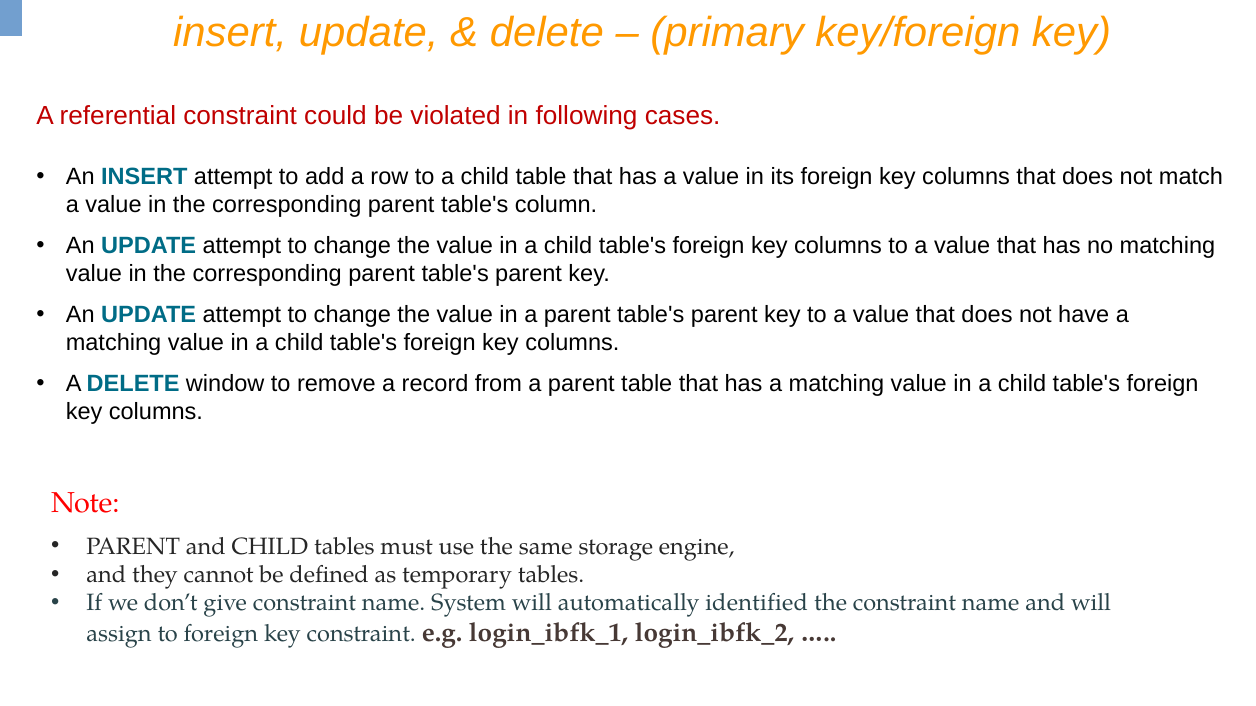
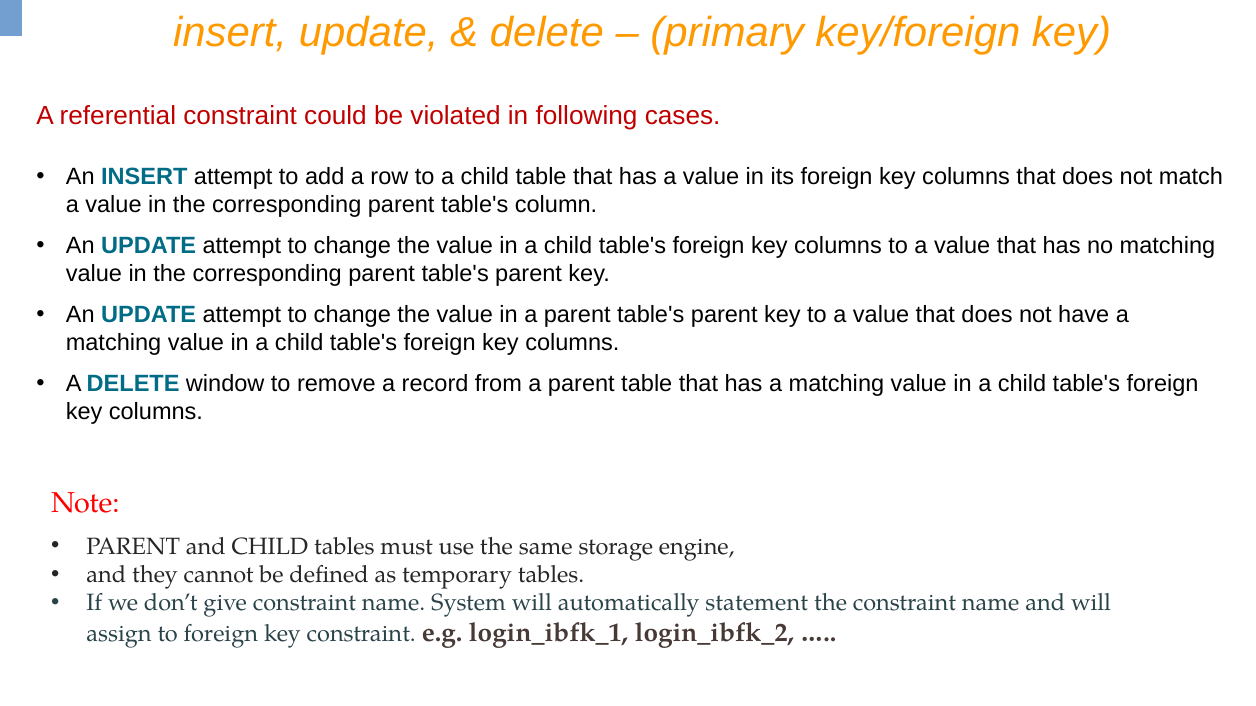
identified: identified -> statement (757, 603)
